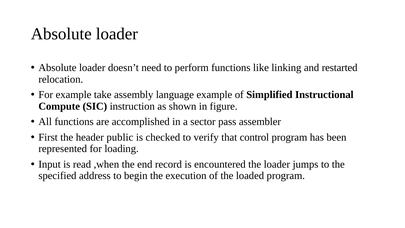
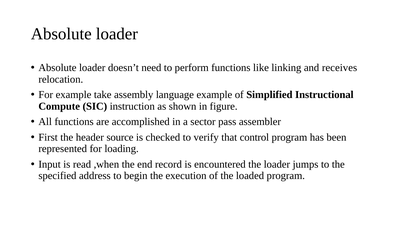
restarted: restarted -> receives (340, 68)
public: public -> source (120, 137)
